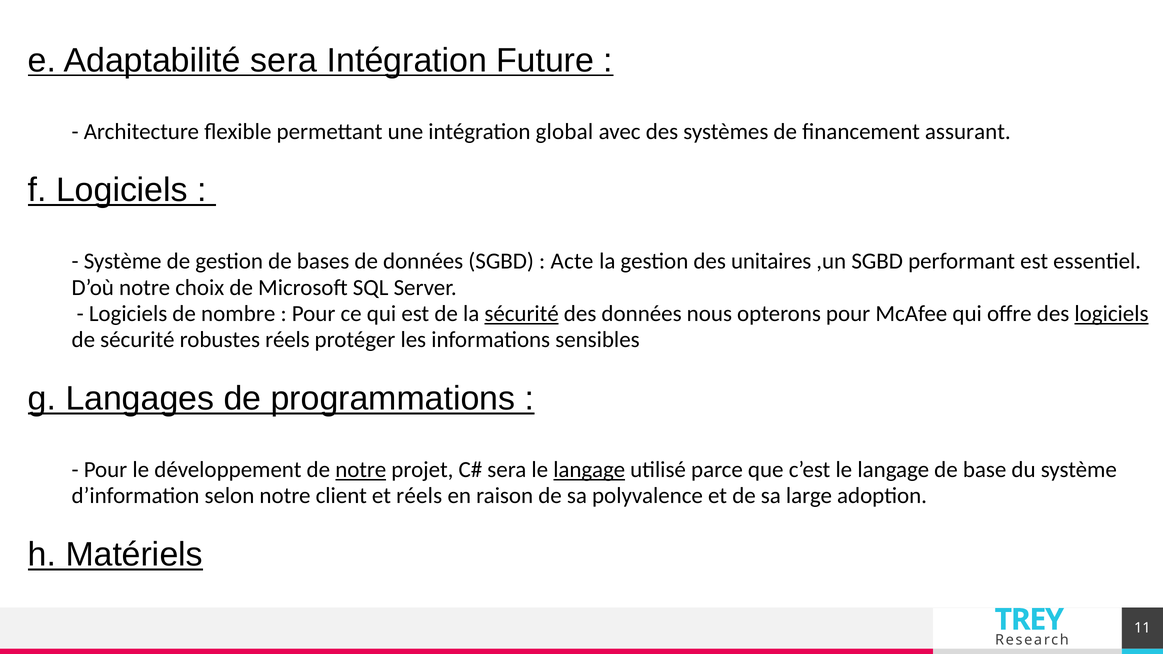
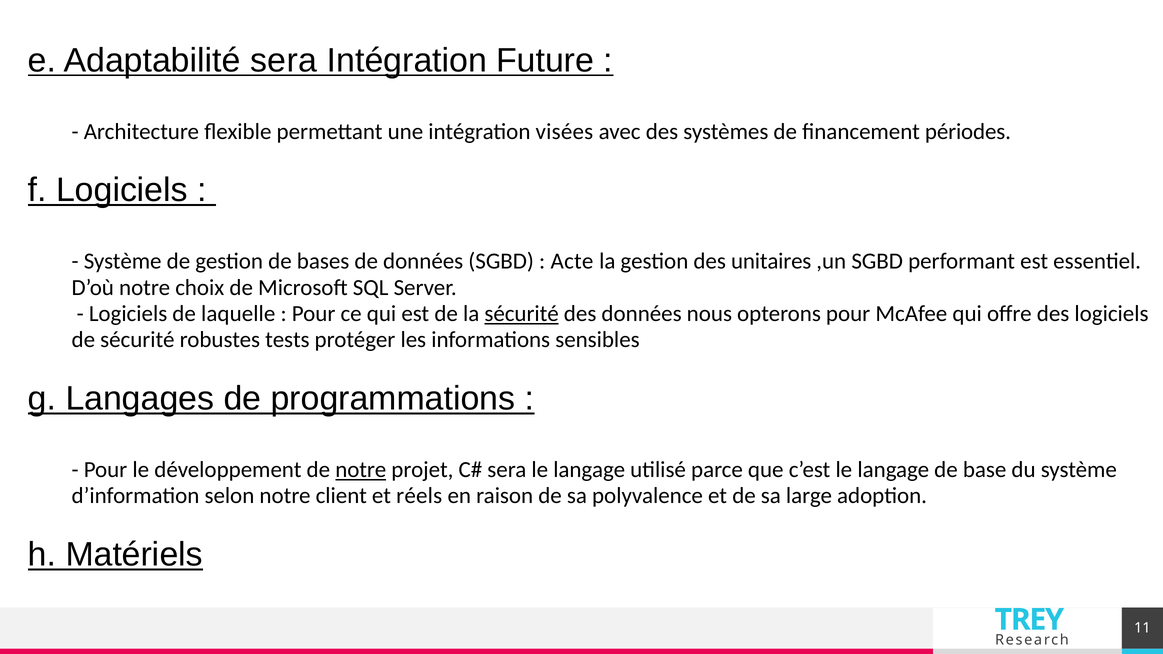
global: global -> visées (564, 131)
assurant: assurant -> périodes (968, 131)
nombre: nombre -> laquelle (238, 314)
logiciels underline: present -> none (1111, 314)
robustes réels: réels -> tests (287, 340)
langage underline: present -> none (589, 470)
